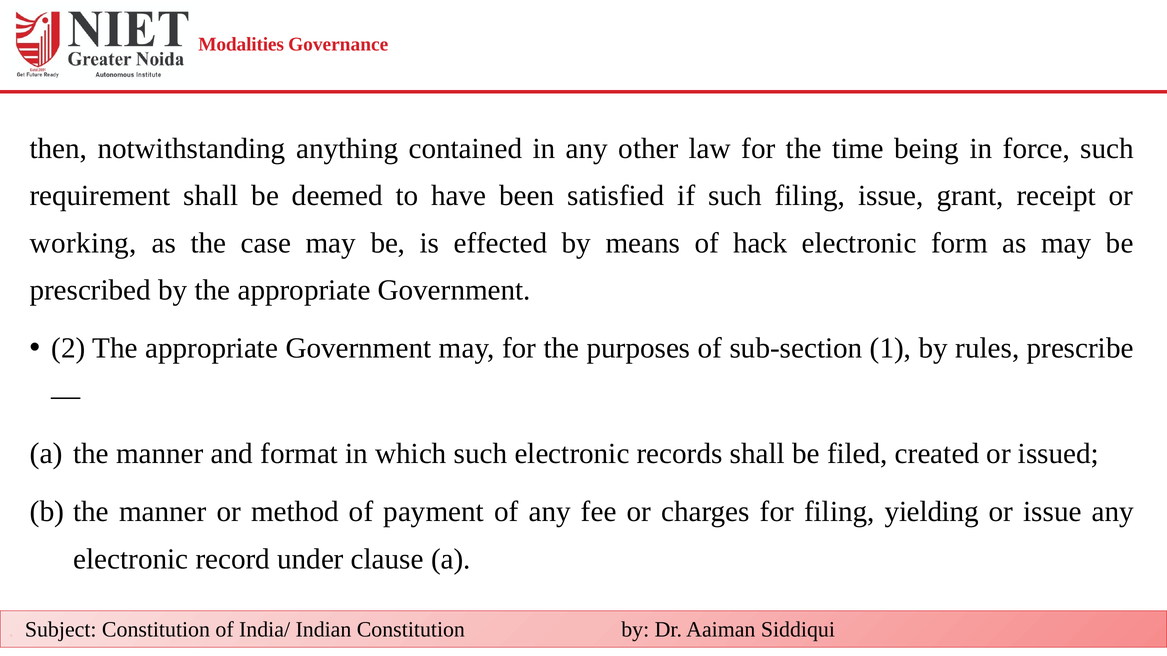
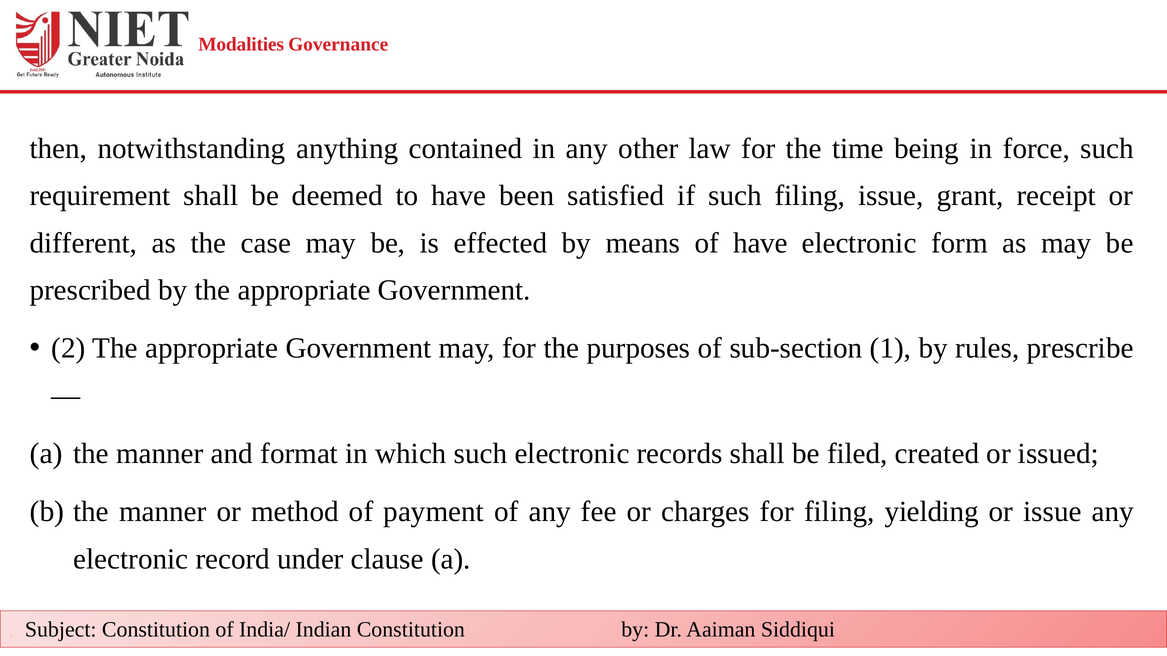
working: working -> different (83, 243)
of hack: hack -> have (760, 243)
